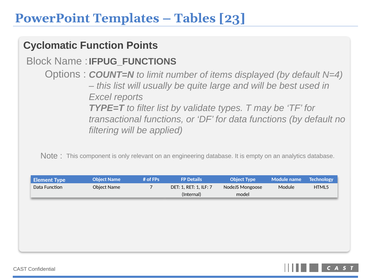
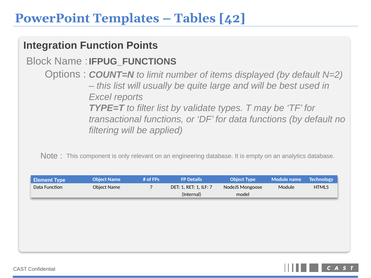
23: 23 -> 42 (232, 18)
Cyclomatic: Cyclomatic -> Integration (50, 46)
N=4: N=4 -> N=2 (333, 75)
